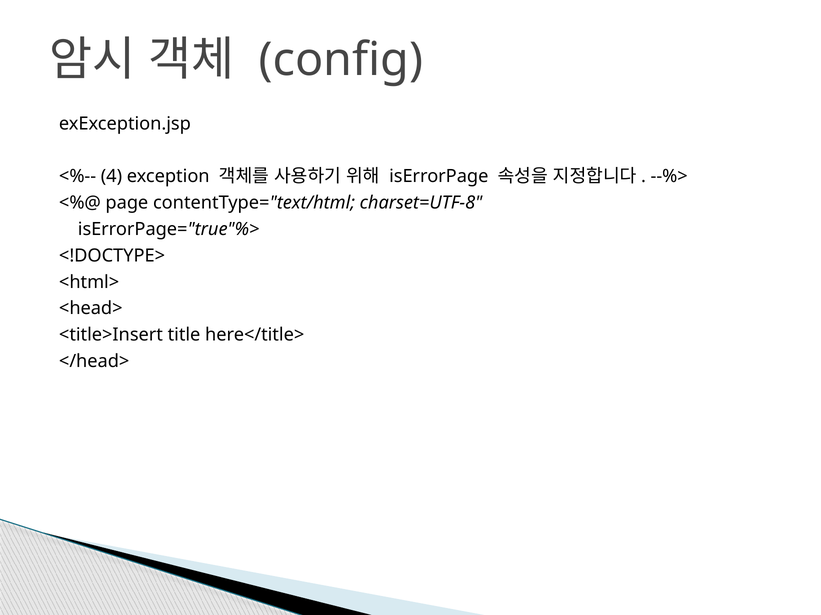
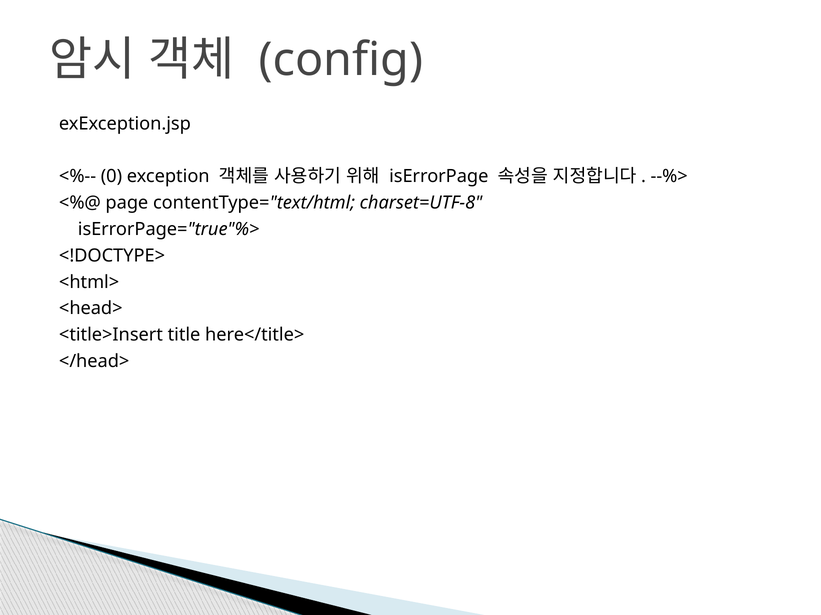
4: 4 -> 0 (111, 177)
